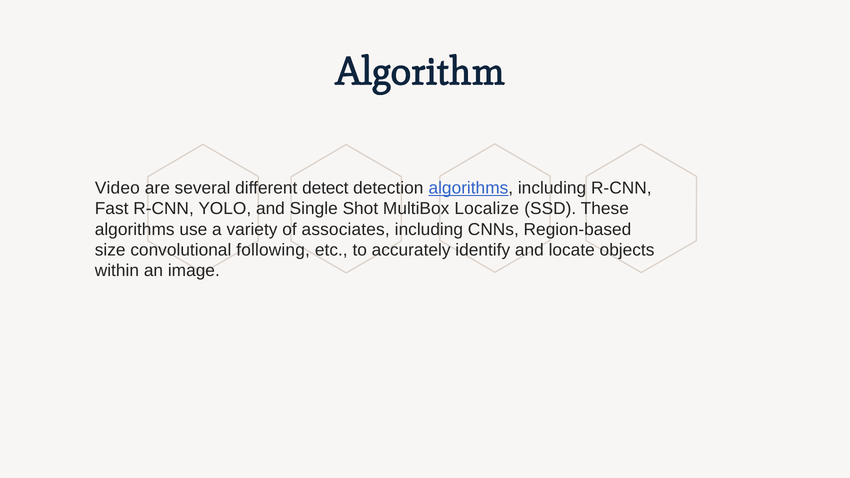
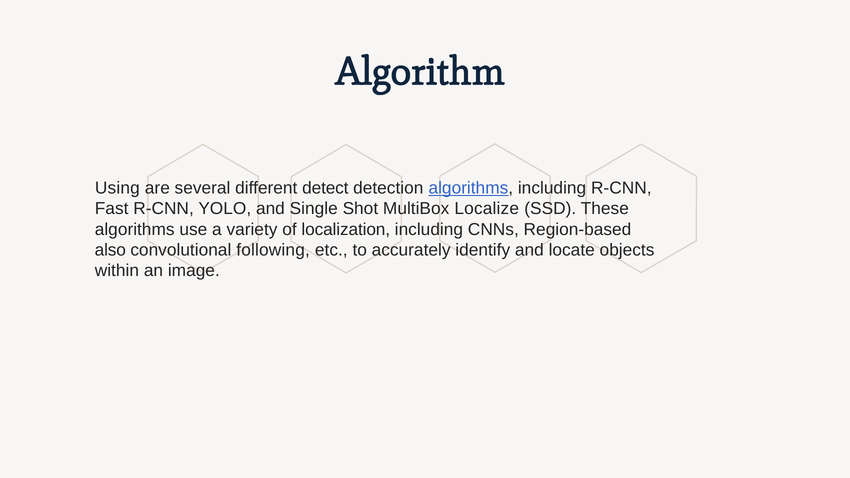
Video: Video -> Using (117, 188)
associates: associates -> localization (346, 229)
size: size -> also (110, 250)
